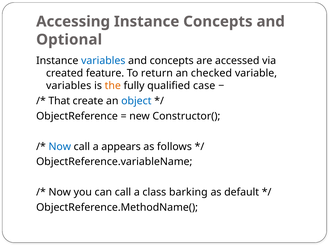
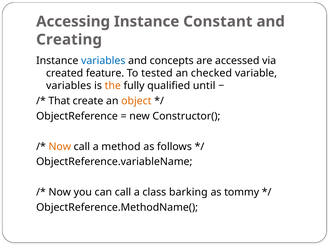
Instance Concepts: Concepts -> Constant (218, 22)
Optional: Optional -> Creating (69, 40)
return: return -> tested (157, 73)
case: case -> until (204, 86)
object colour: blue -> orange (136, 101)
Now colour: blue -> orange (60, 147)
appears: appears -> method (121, 147)
default: default -> tommy (242, 193)
